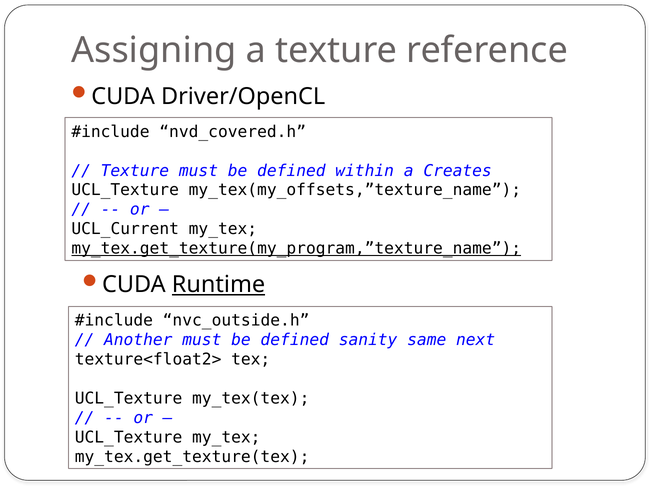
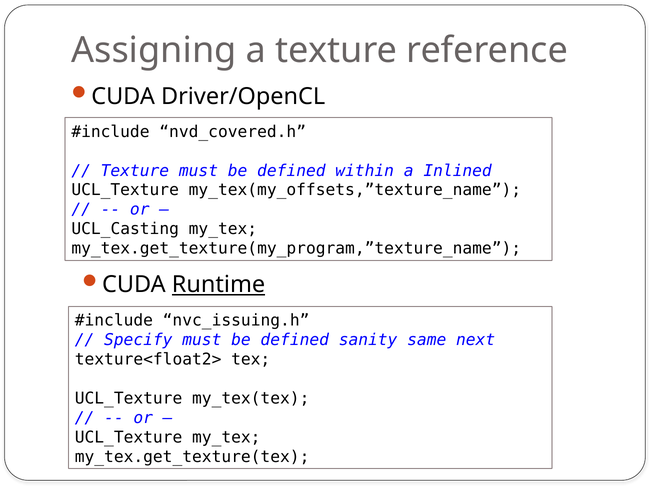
Creates: Creates -> Inlined (458, 171)
UCL_Current: UCL_Current -> UCL_Casting (125, 229)
my_tex.get_texture(my_program,”texture_name underline: present -> none (296, 249)
nvc_outside.h: nvc_outside.h -> nvc_issuing.h (236, 321)
Another: Another -> Specify (138, 340)
